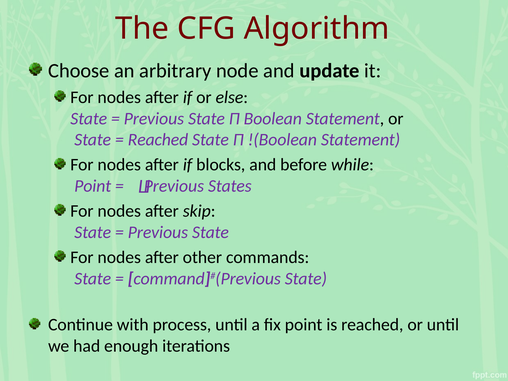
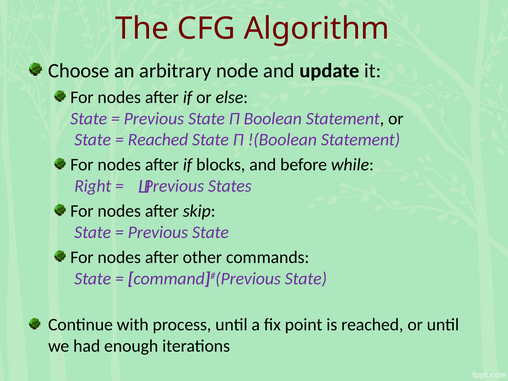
Point: Point -> Right (93, 186)
